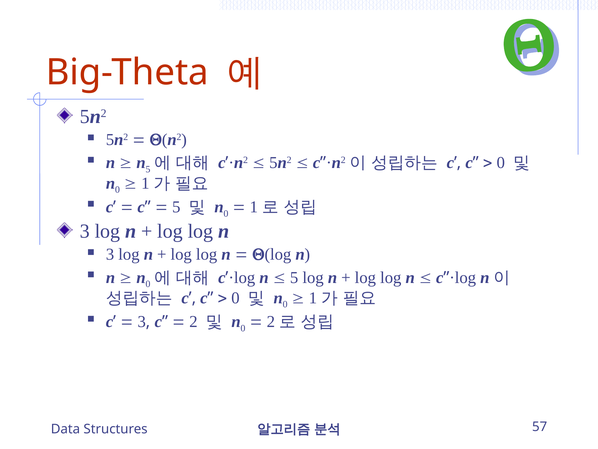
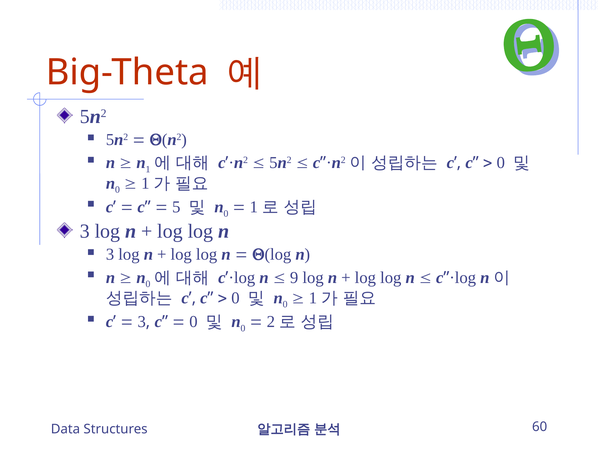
n 5: 5 -> 1 (148, 169)
5: 5 -> 9 (294, 277)
2: 2 -> 0 (193, 321)
57: 57 -> 60 (540, 426)
